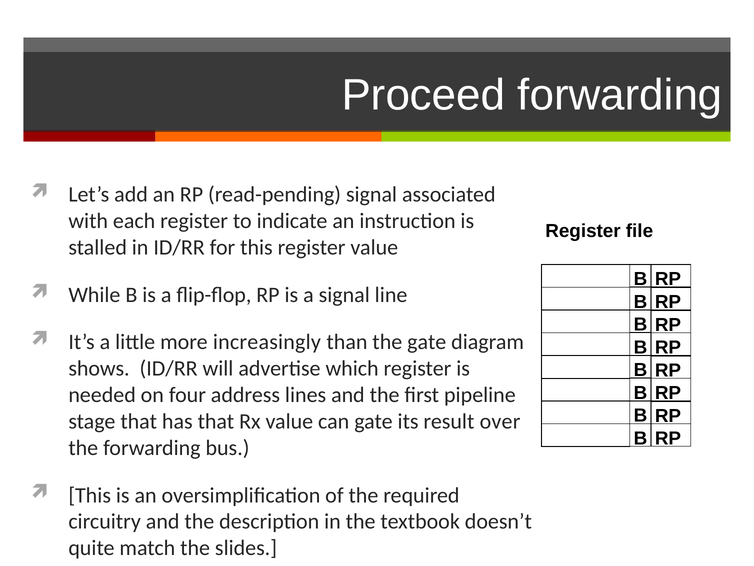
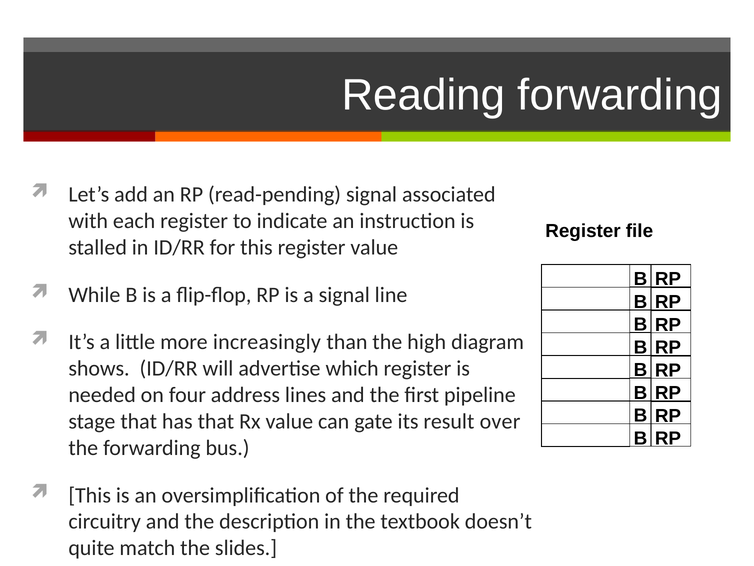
Proceed: Proceed -> Reading (423, 95)
the gate: gate -> high (427, 342)
